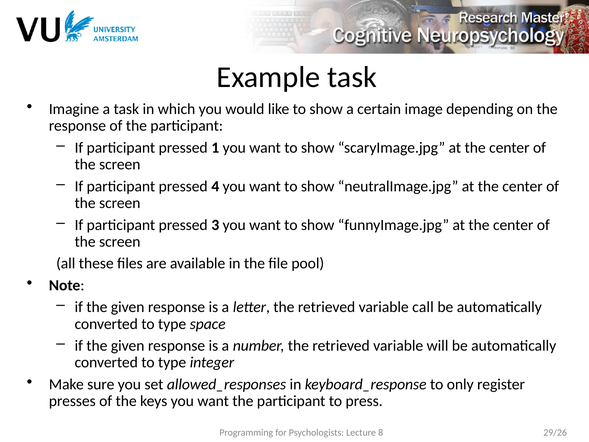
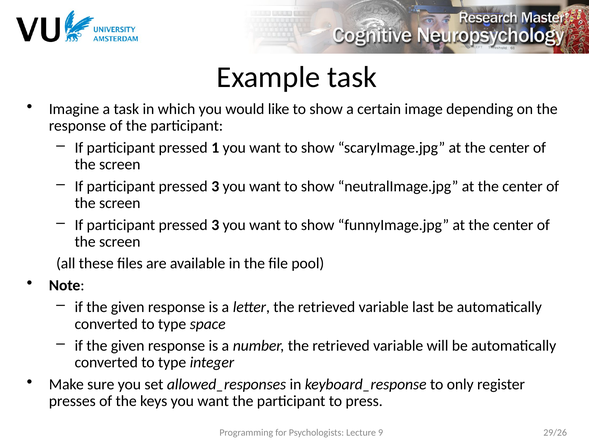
4: 4 -> 3 (215, 186)
call: call -> last (423, 307)
8: 8 -> 9 (381, 432)
